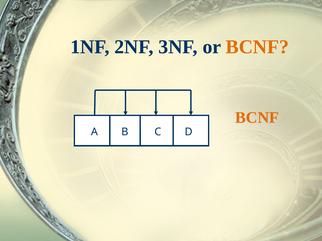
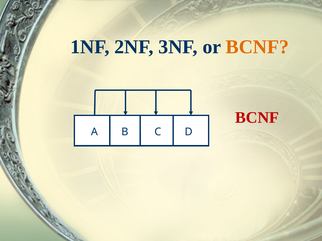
BCNF colour: orange -> red (257, 118)
